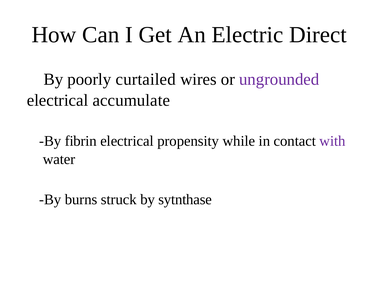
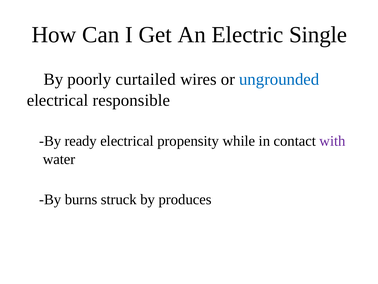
Direct: Direct -> Single (318, 35)
ungrounded colour: purple -> blue (279, 79)
accumulate: accumulate -> responsible (131, 100)
fibrin: fibrin -> ready (81, 141)
sytnthase: sytnthase -> produces (185, 199)
